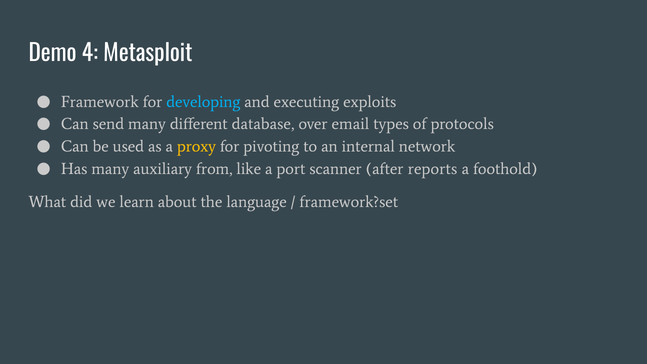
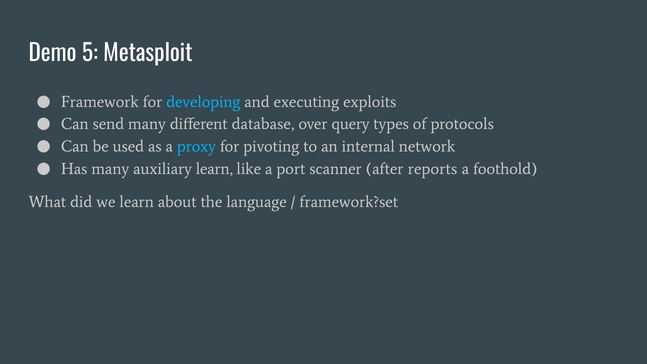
4: 4 -> 5 (90, 54)
email: email -> query (351, 124)
proxy colour: yellow -> light blue (197, 146)
auxiliary from: from -> learn (214, 169)
